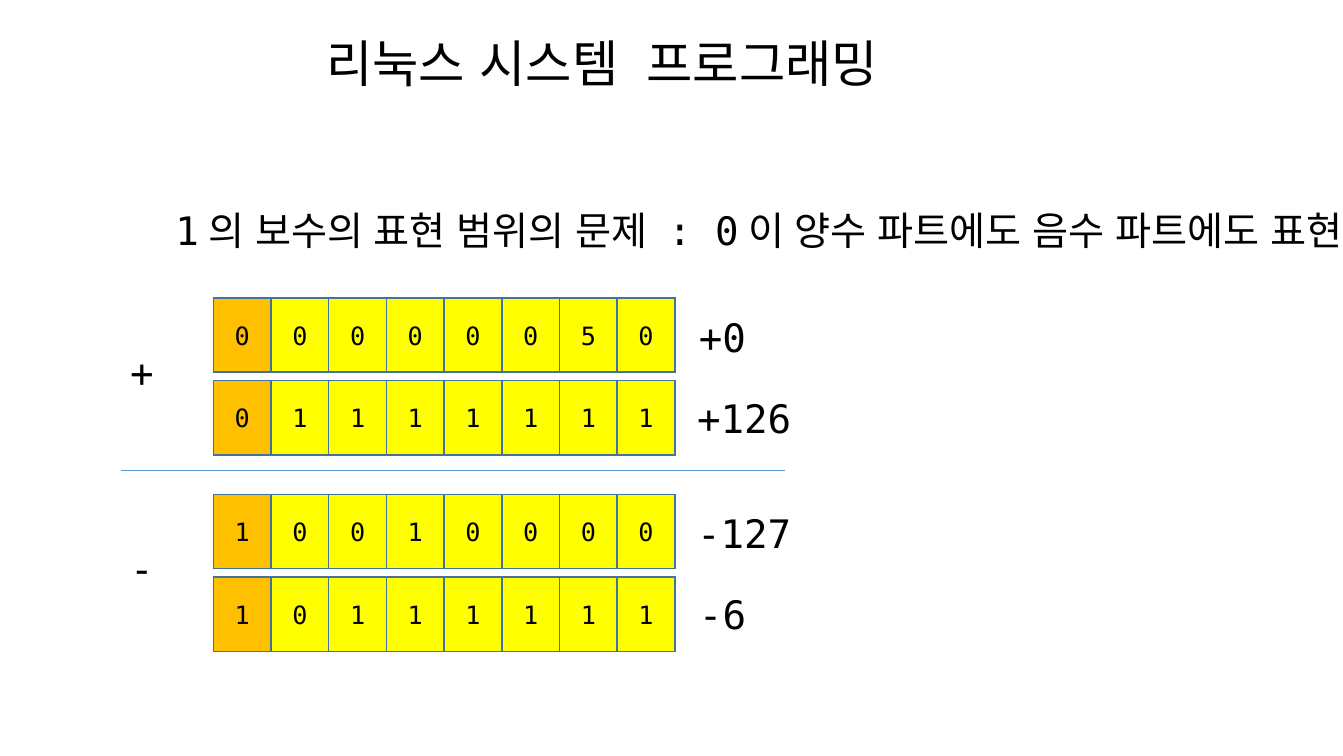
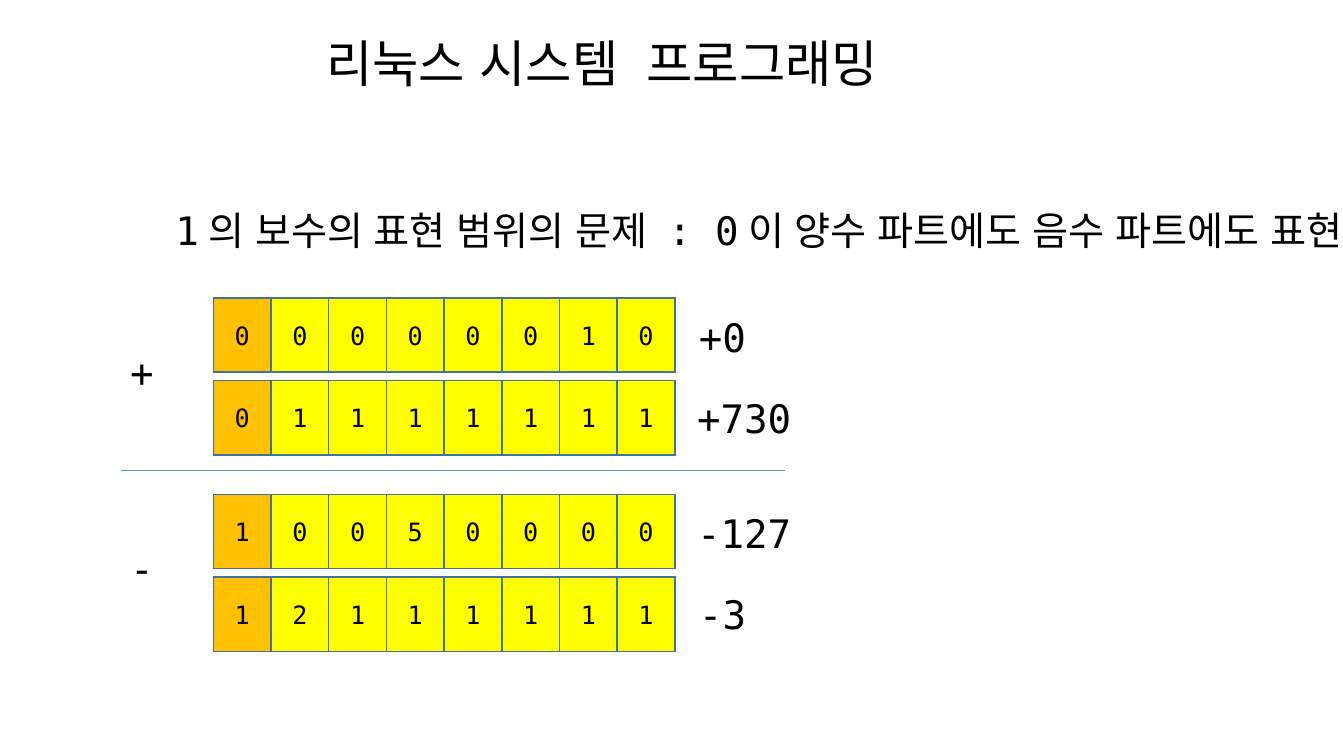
5: 5 -> 1 (588, 337)
+126: +126 -> +730 (744, 420)
1 0 0 1: 1 -> 5 (415, 533)
-6: -6 -> -3 (723, 616)
0: 0 -> 2 (300, 616)
